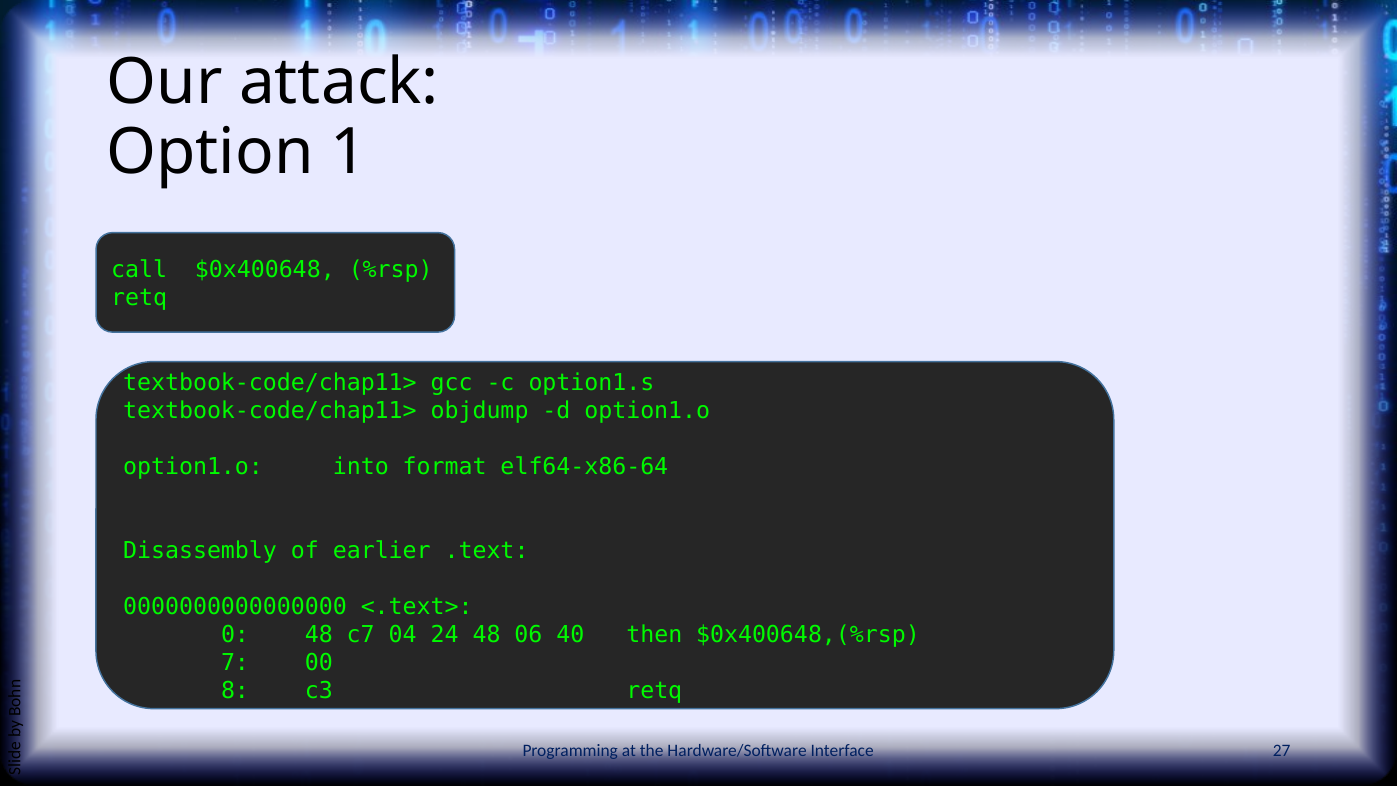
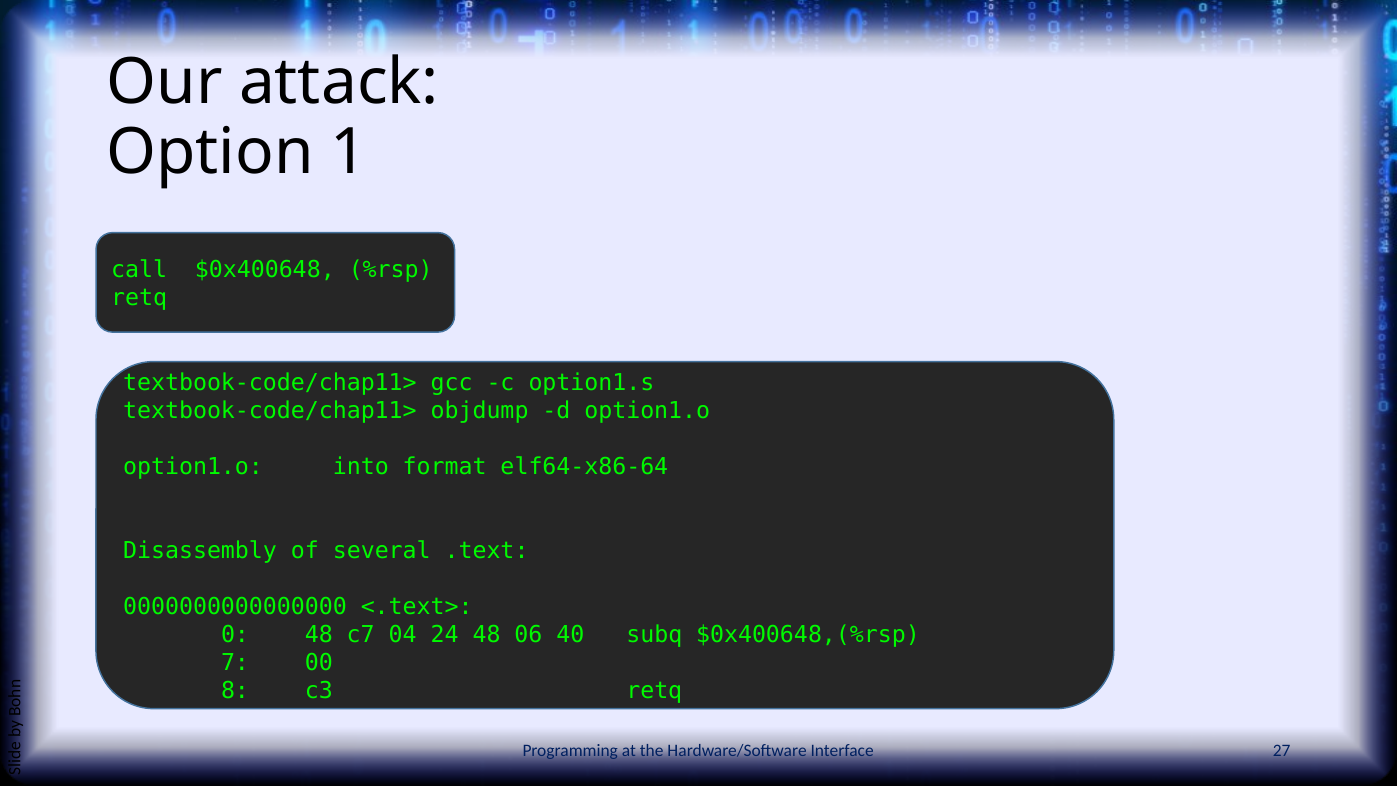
earlier: earlier -> several (382, 551)
then: then -> subq (654, 634)
